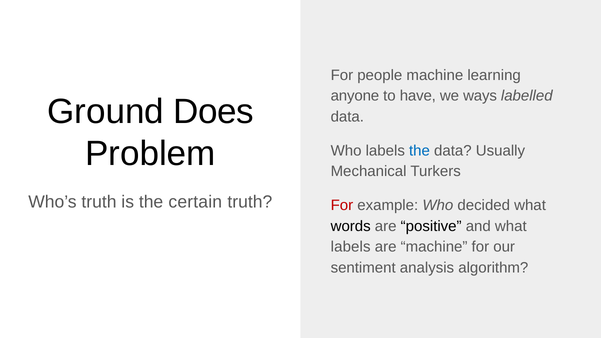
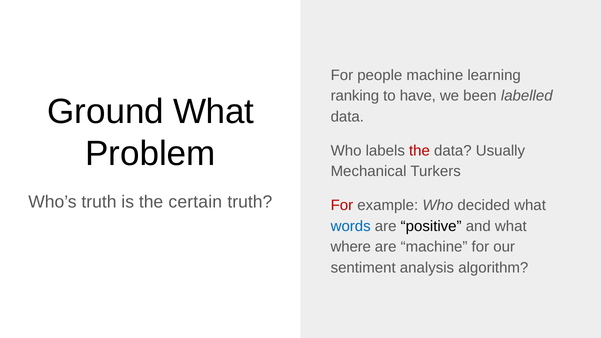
anyone: anyone -> ranking (355, 96)
ways: ways -> been (480, 96)
Ground Does: Does -> What (213, 112)
the colour: blue -> red (419, 151)
words colour: black -> blue (351, 226)
labels: labels -> where (351, 247)
